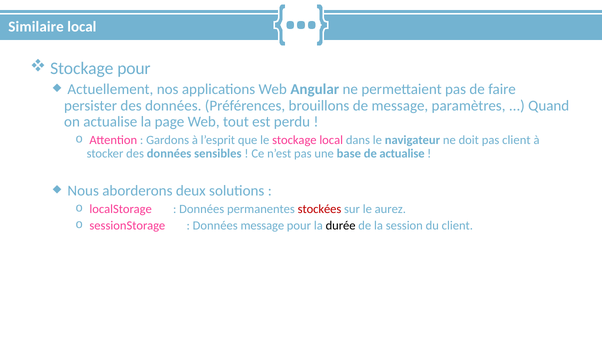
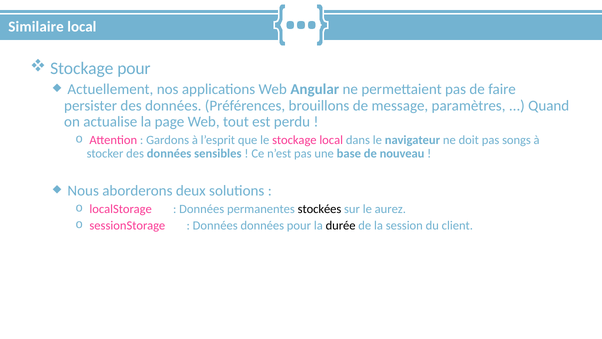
pas client: client -> songs (516, 140)
de actualise: actualise -> nouveau (402, 153)
stockées colour: red -> black (320, 209)
Données message: message -> données (262, 225)
